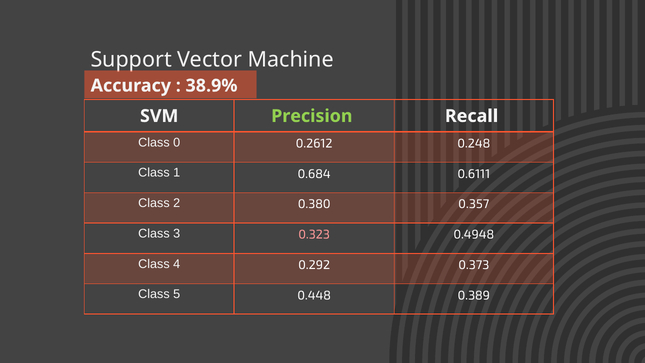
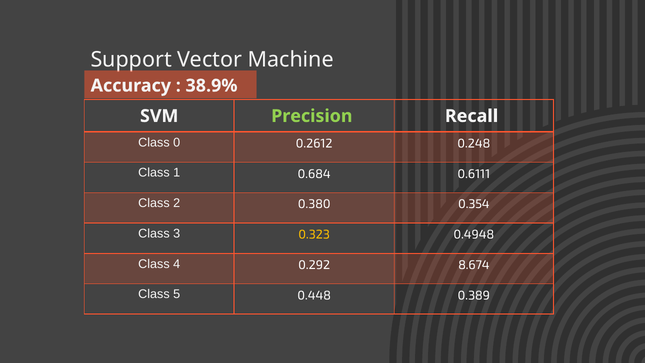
0.357: 0.357 -> 0.354 (474, 204)
0.323 colour: pink -> yellow (314, 235)
0.373: 0.373 -> 8.674 (474, 265)
